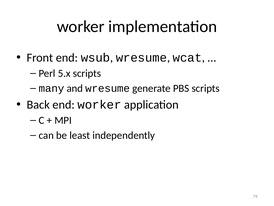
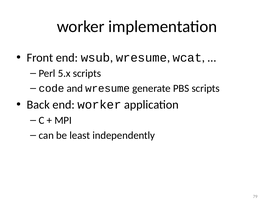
many: many -> code (51, 88)
